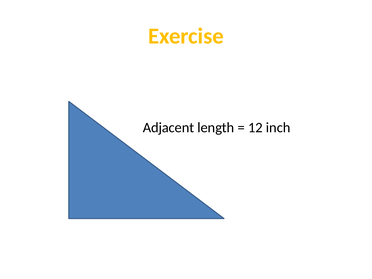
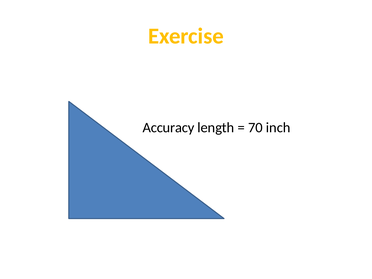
Adjacent: Adjacent -> Accuracy (168, 128)
12: 12 -> 70 (255, 128)
